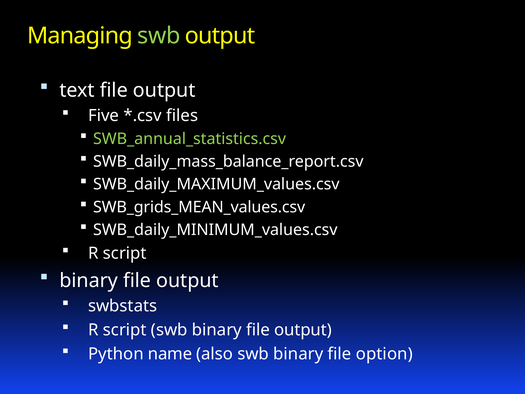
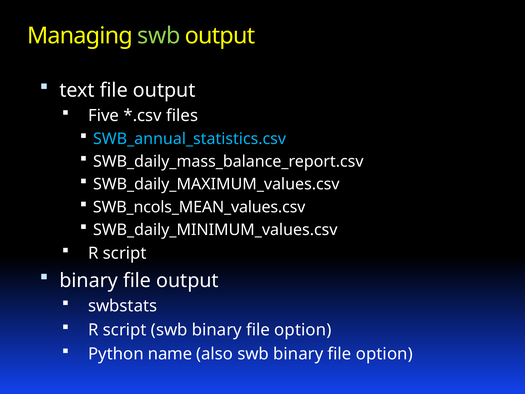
SWB_annual_statistics.csv colour: light green -> light blue (190, 139)
SWB_grids_MEAN_values.csv: SWB_grids_MEAN_values.csv -> SWB_ncols_MEAN_values.csv (199, 207)
output: output -> option (303, 330)
